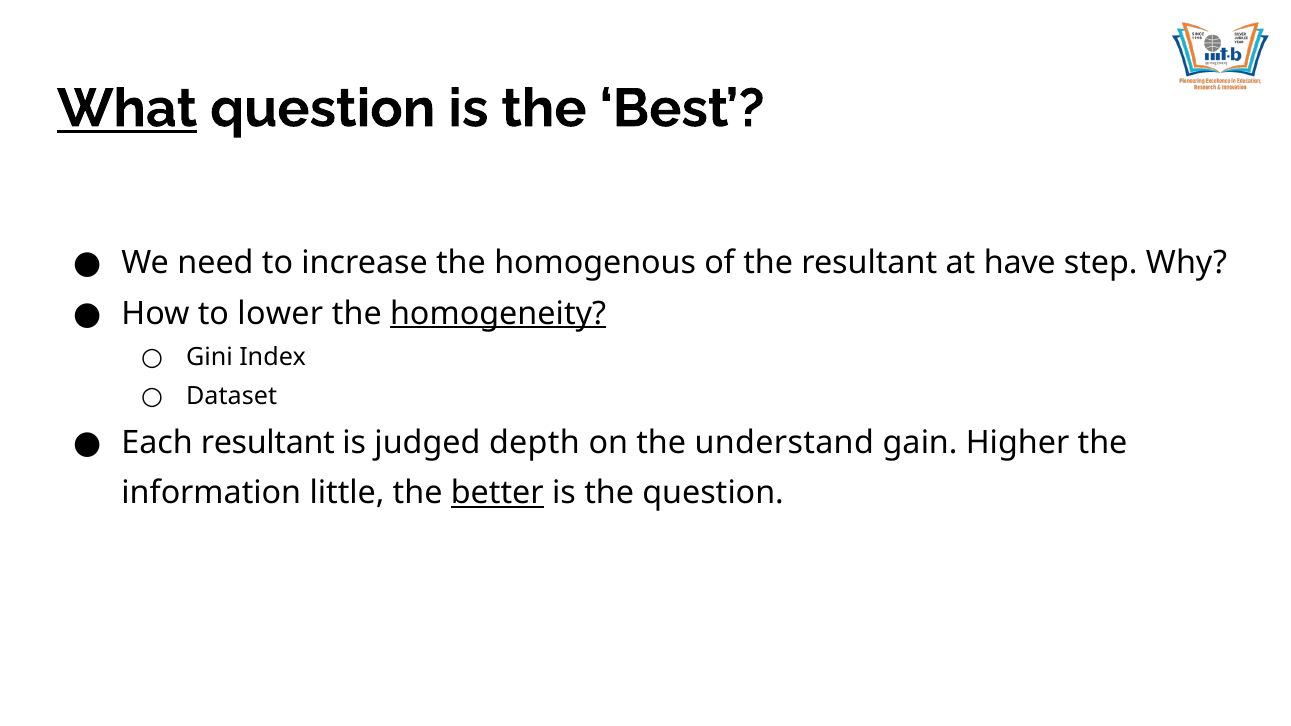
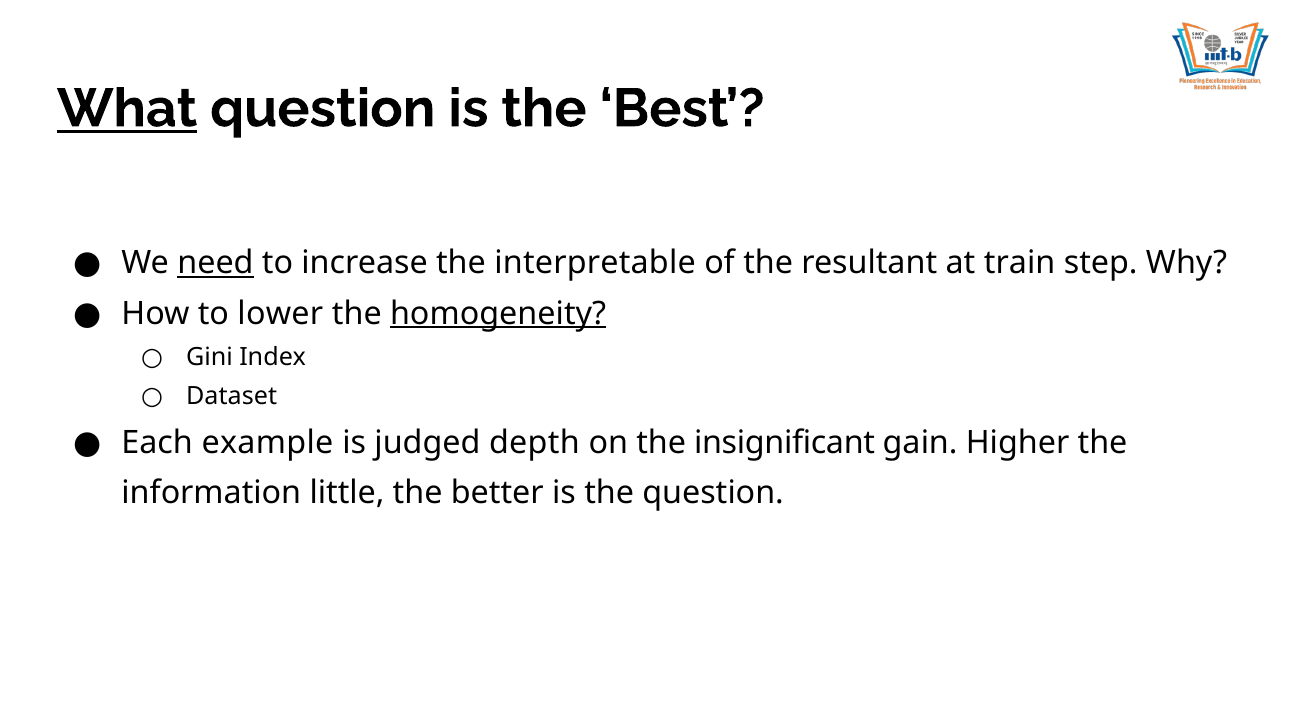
need underline: none -> present (215, 263)
homogenous: homogenous -> interpretable (595, 263)
have: have -> train (1020, 263)
Each resultant: resultant -> example (267, 443)
understand: understand -> insignificant (785, 443)
better underline: present -> none (497, 493)
